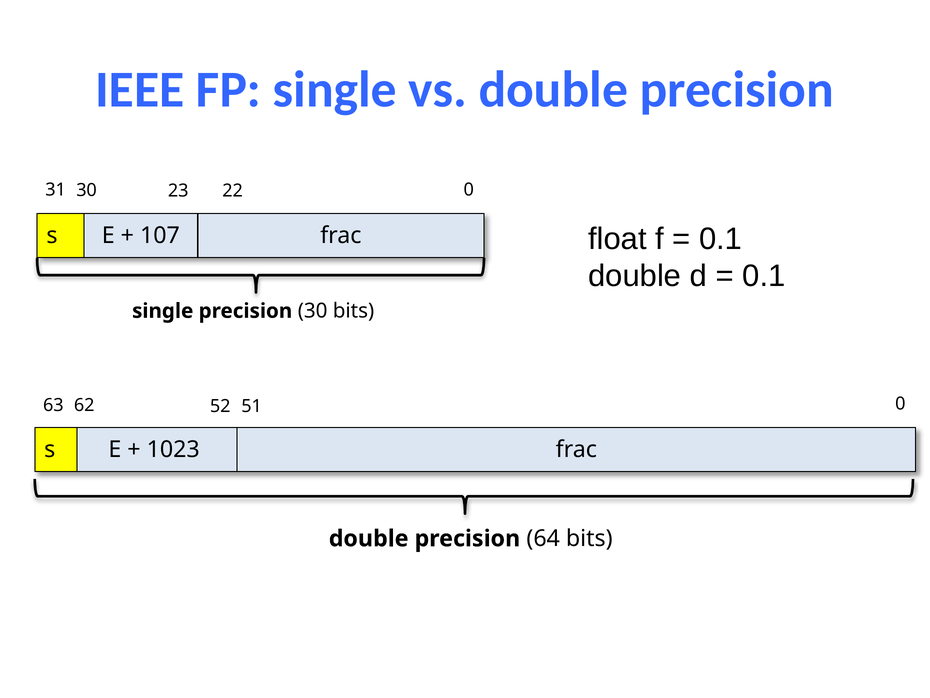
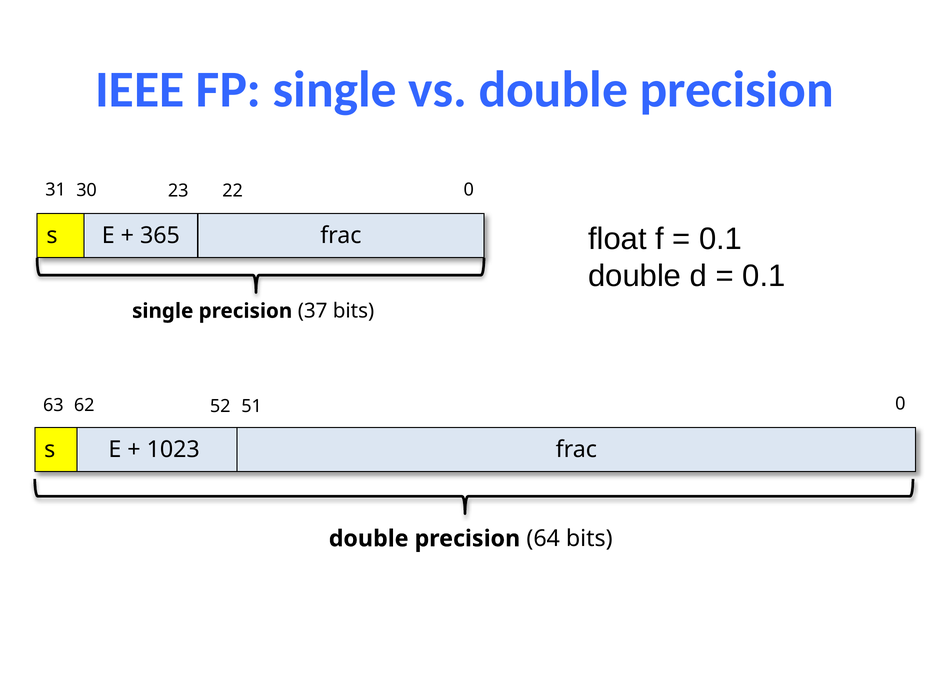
107: 107 -> 365 (160, 235)
precision 30: 30 -> 37 (313, 311)
